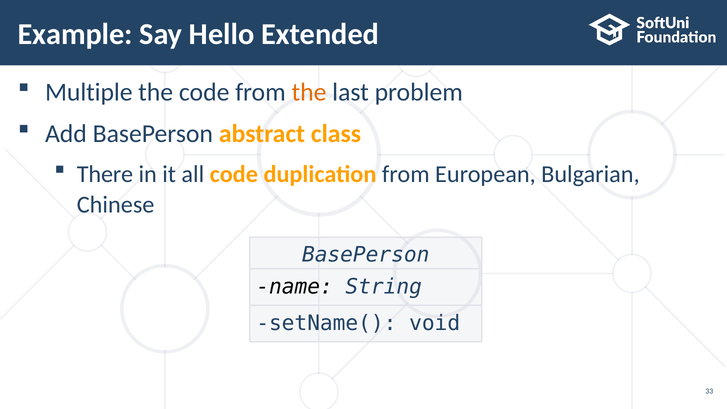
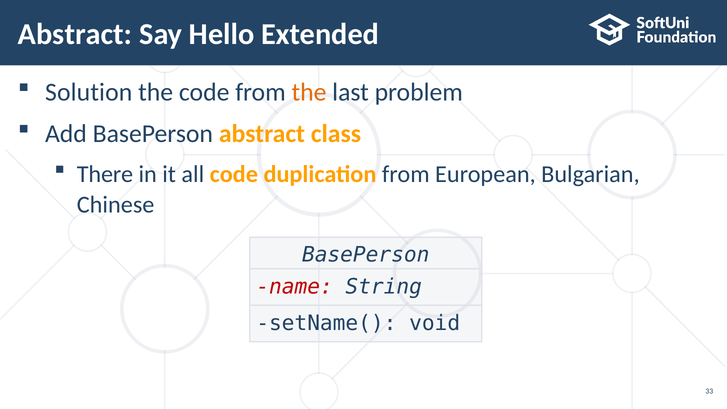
Example: Example -> Abstract (75, 34)
Multiple: Multiple -> Solution (89, 92)
name colour: black -> red (295, 287)
